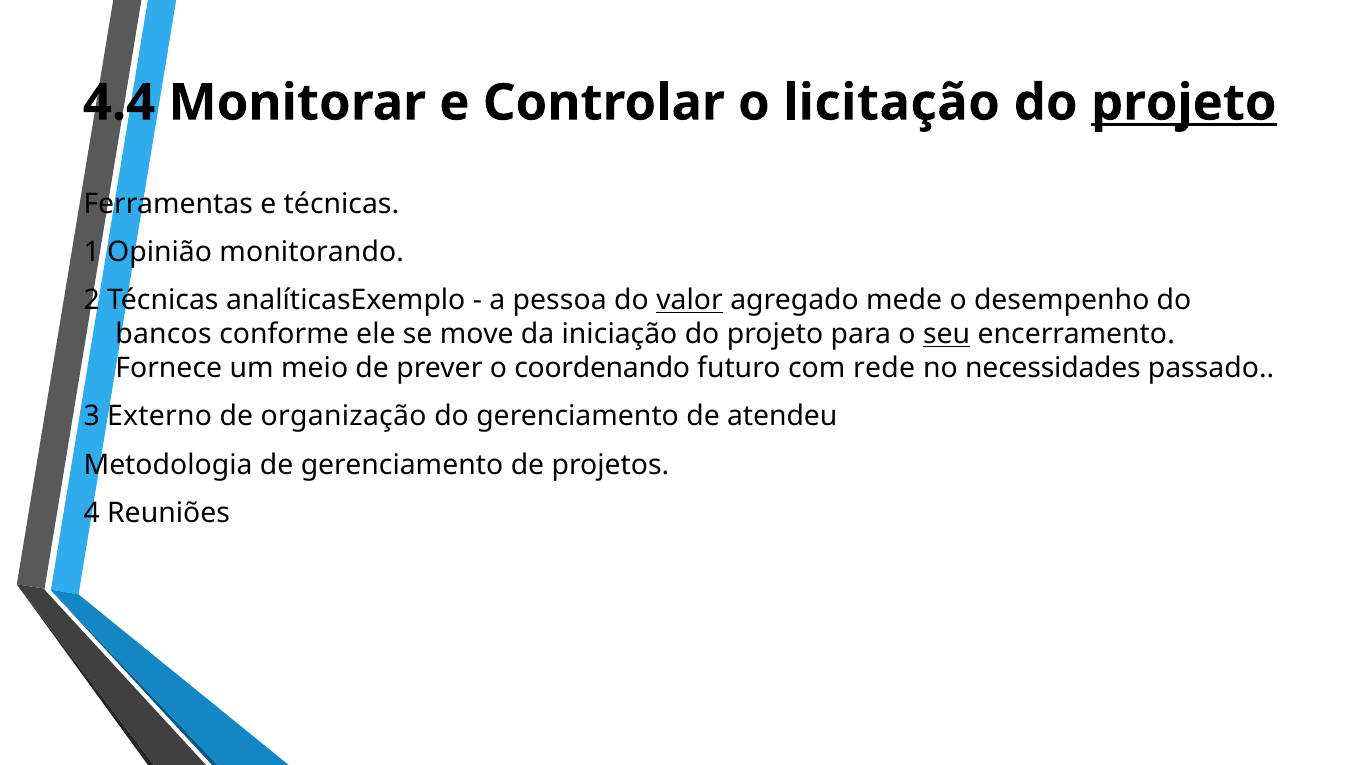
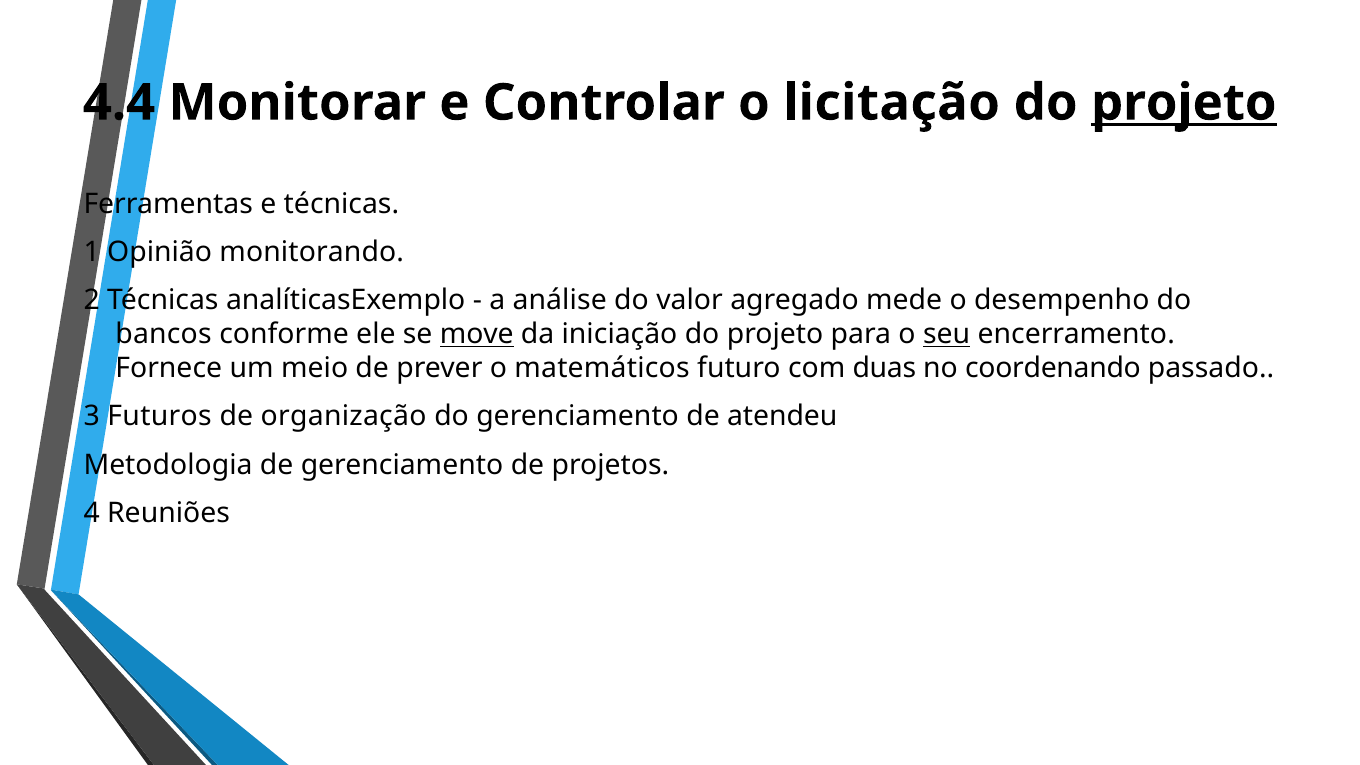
pessoa: pessoa -> análise (560, 300)
valor underline: present -> none (690, 300)
move underline: none -> present (477, 334)
coordenando: coordenando -> matemáticos (602, 368)
rede: rede -> duas (884, 368)
necessidades: necessidades -> coordenando (1053, 368)
Externo: Externo -> Futuros (160, 417)
